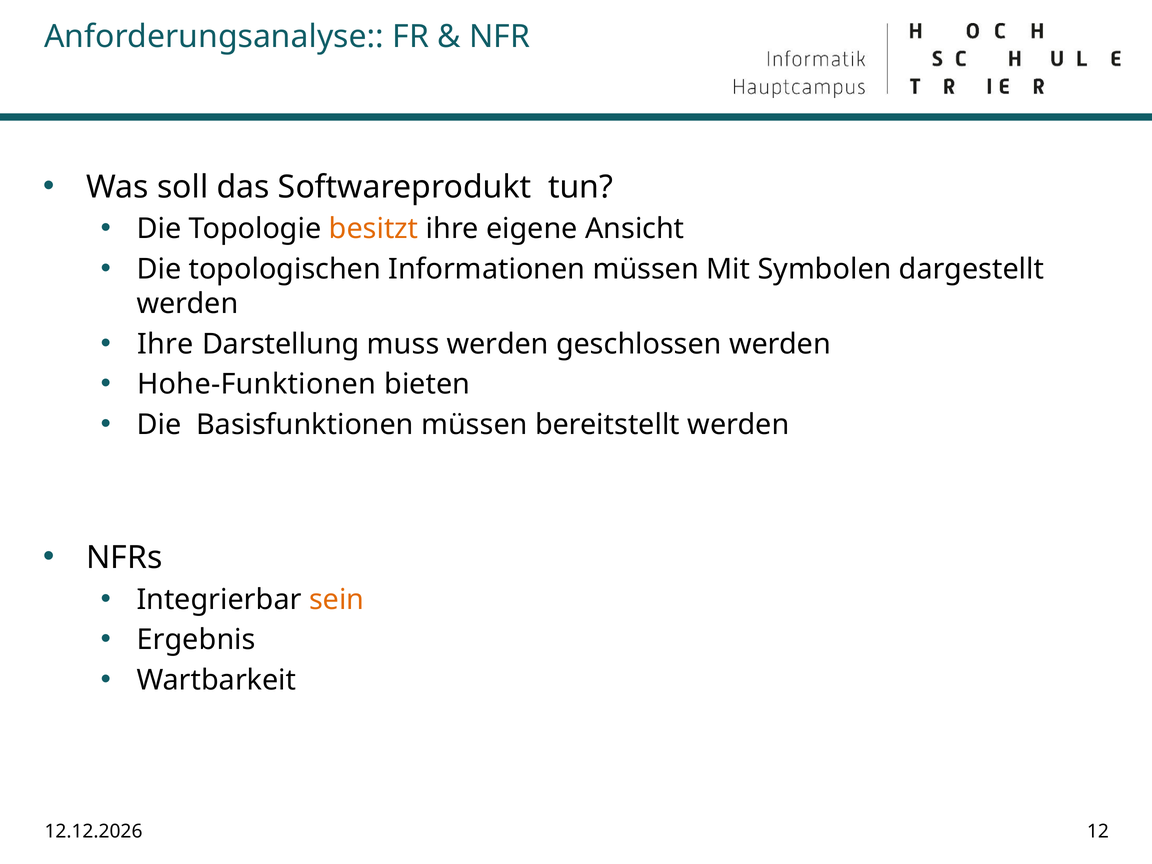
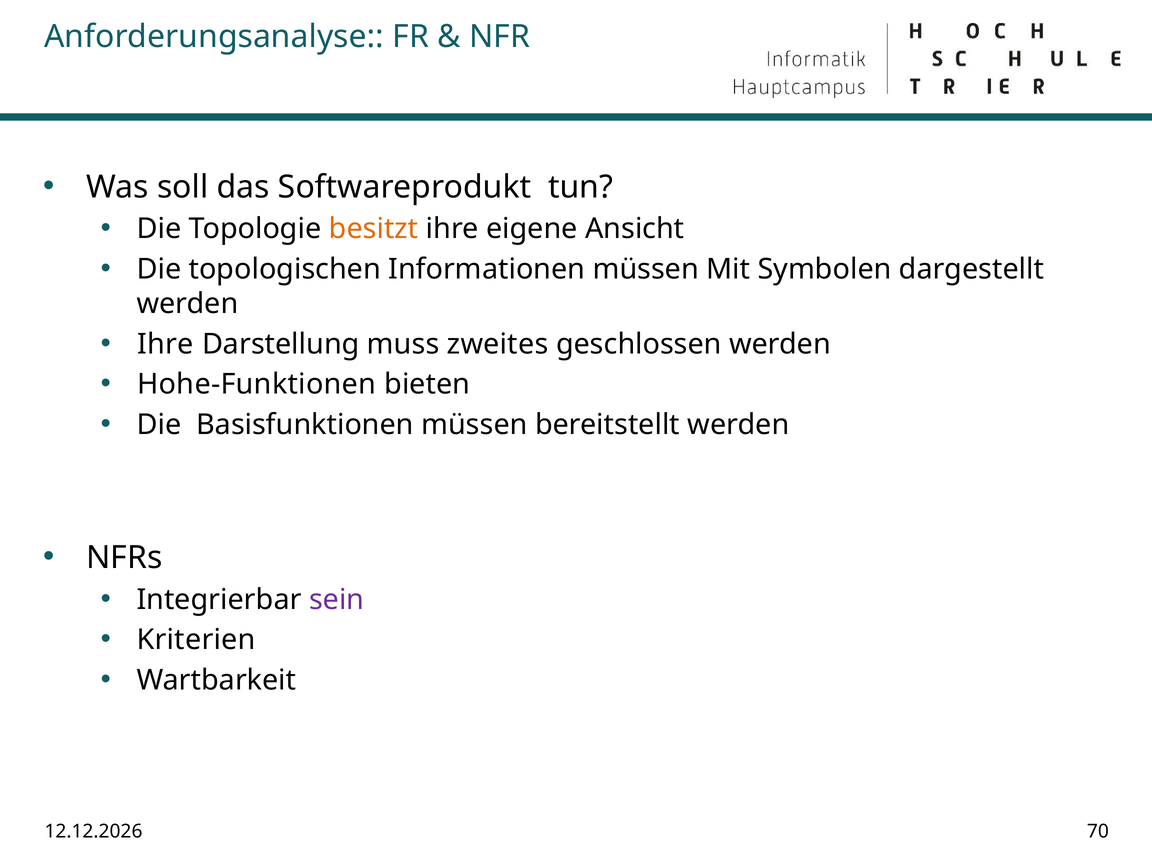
muss werden: werden -> zweites (498, 344)
sein colour: orange -> purple (337, 600)
Ergebnis: Ergebnis -> Kriterien (196, 640)
12: 12 -> 70 (1098, 832)
